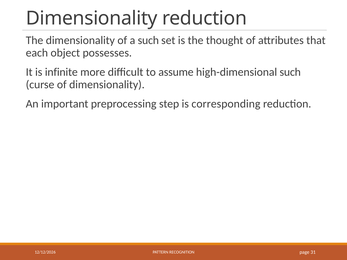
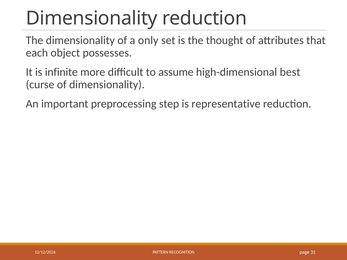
a such: such -> only (148, 40)
high-dimensional such: such -> best (290, 72)
corresponding: corresponding -> representative (226, 104)
